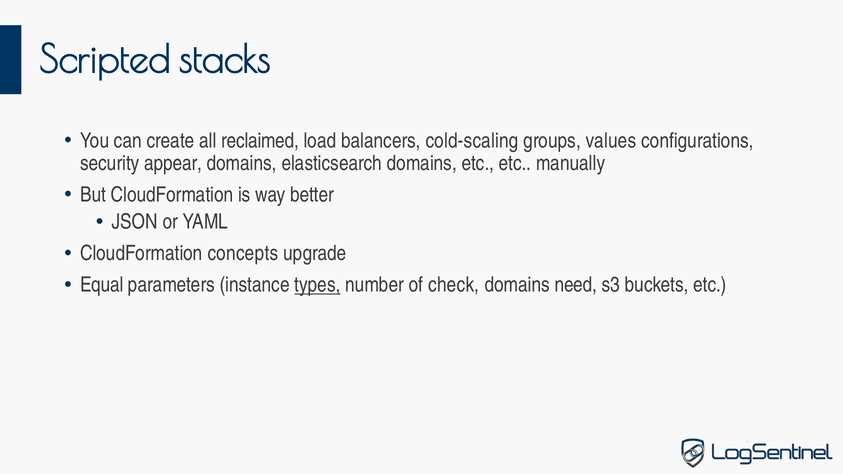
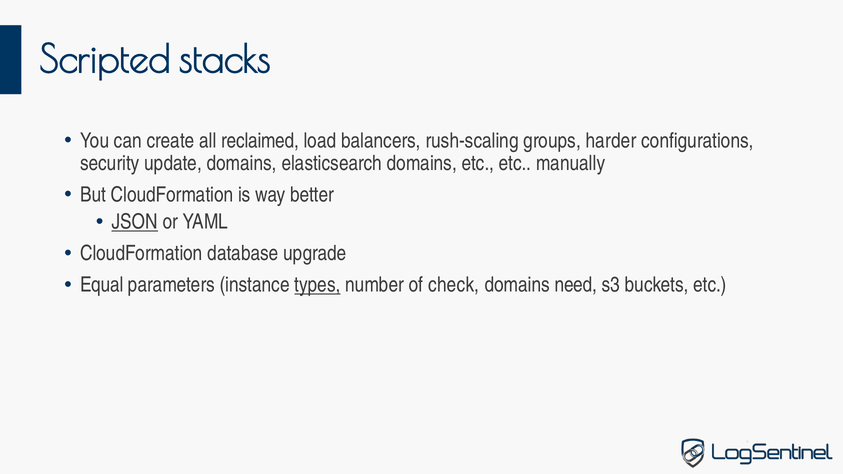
cold-scaling: cold-scaling -> rush-scaling (472, 141)
values: values -> harder (611, 141)
appear: appear -> update (173, 163)
JSON underline: none -> present (135, 222)
concepts: concepts -> database (243, 254)
